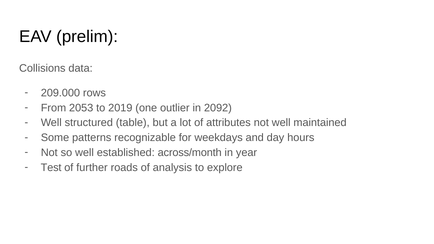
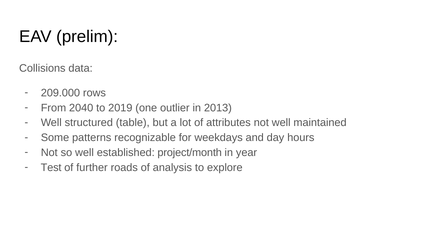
2053: 2053 -> 2040 (81, 108)
2092: 2092 -> 2013 (218, 108)
across/month: across/month -> project/month (190, 153)
